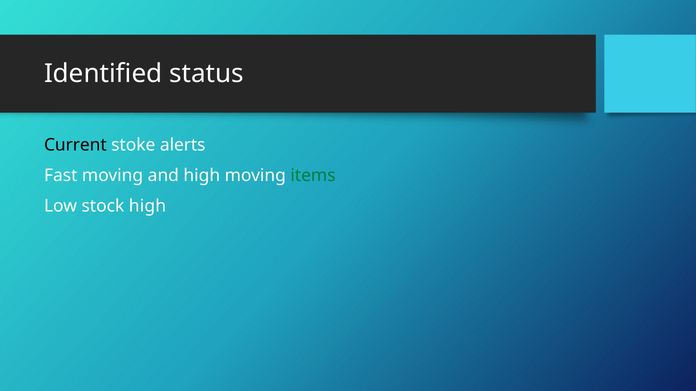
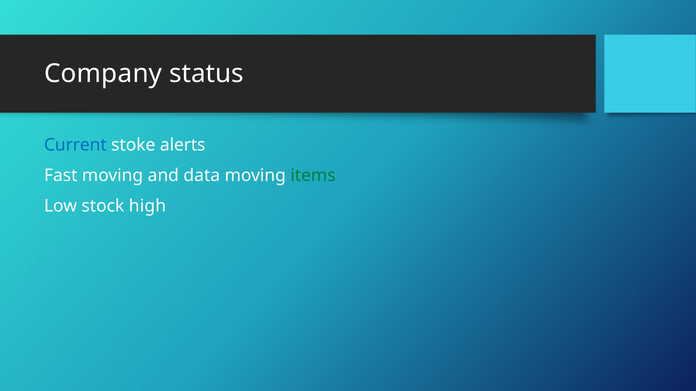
Identified: Identified -> Company (103, 74)
Current colour: black -> blue (75, 145)
and high: high -> data (202, 176)
